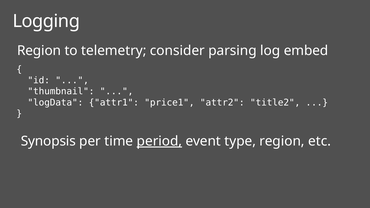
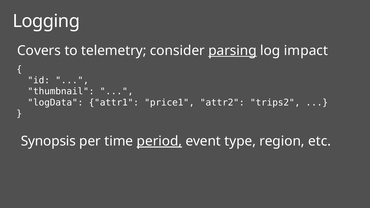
Region: Region -> Covers (39, 51)
parsing underline: none -> present (233, 51)
embed: embed -> impact (306, 51)
title2: title2 -> trips2 (275, 103)
